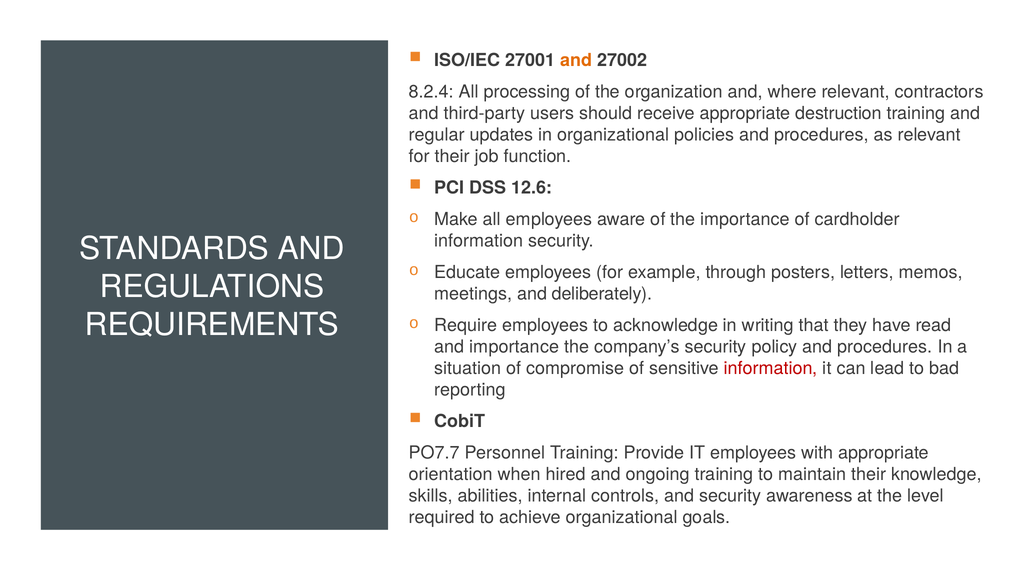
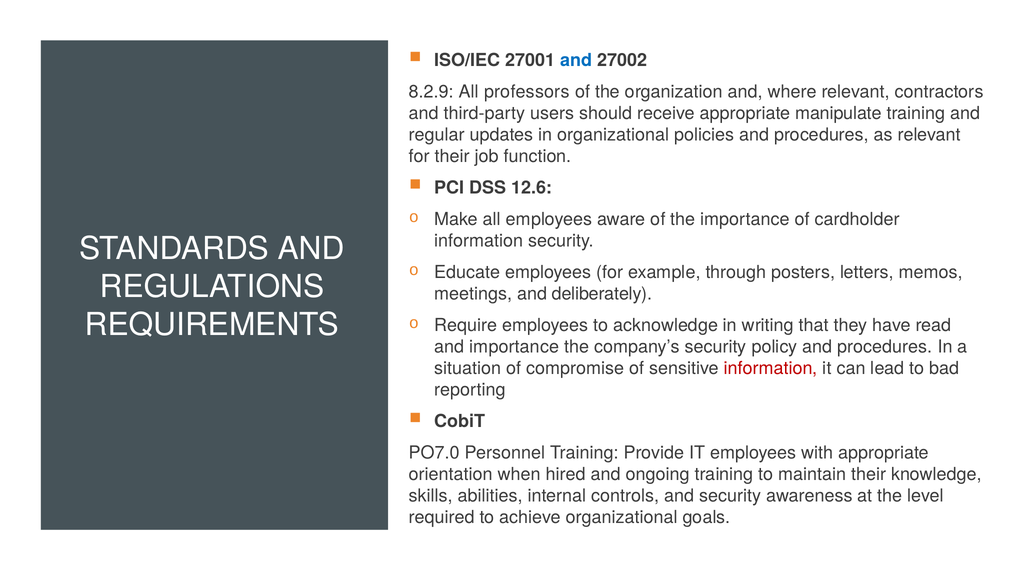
and colour: orange -> blue (576, 60)
8.2.4: 8.2.4 -> 8.2.9 (431, 92)
processing: processing -> professors (527, 92)
destruction: destruction -> manipulate (839, 113)
PO7.7: PO7.7 -> PO7.0 (434, 453)
